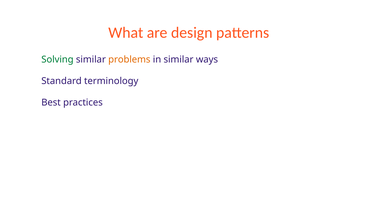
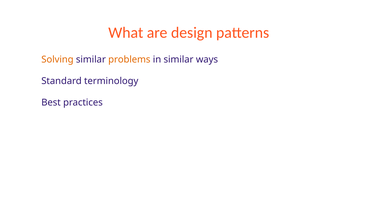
Solving colour: green -> orange (57, 59)
